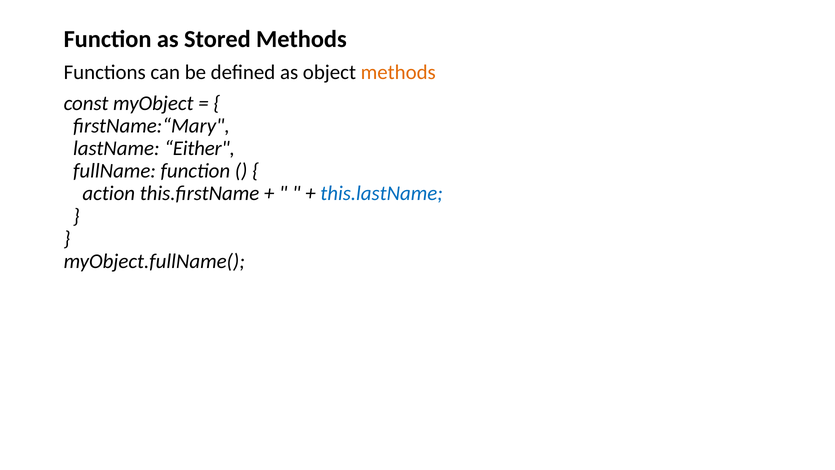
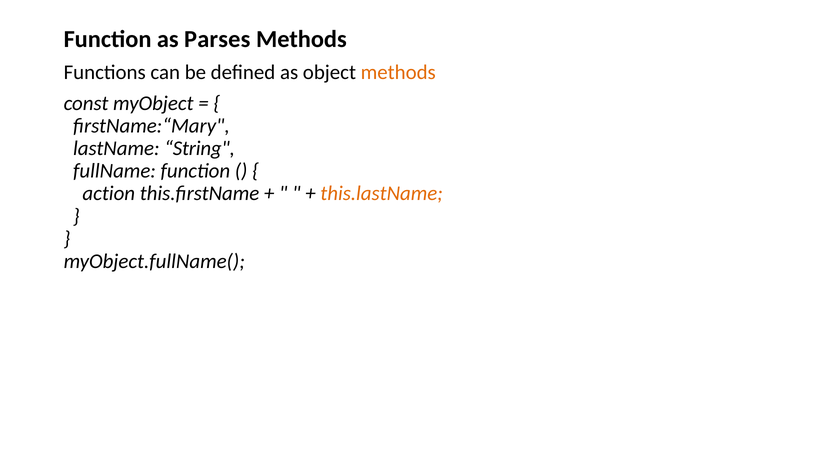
Stored: Stored -> Parses (217, 39)
Either: Either -> String (200, 148)
this.lastName colour: blue -> orange (382, 193)
